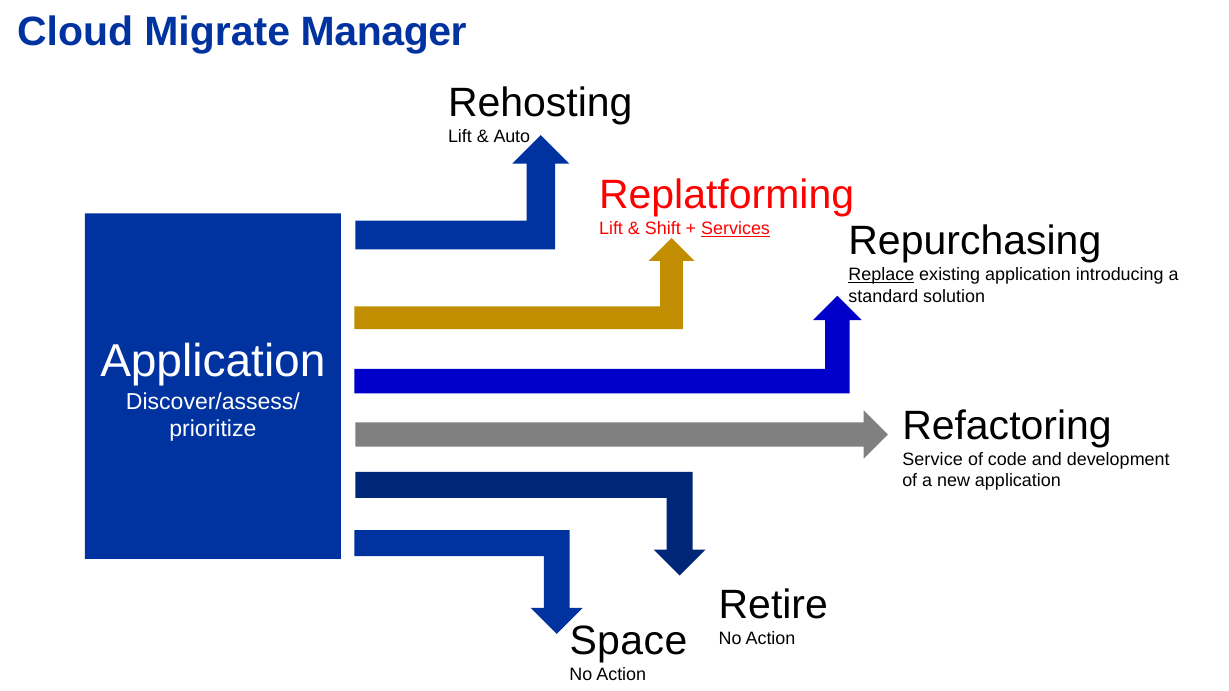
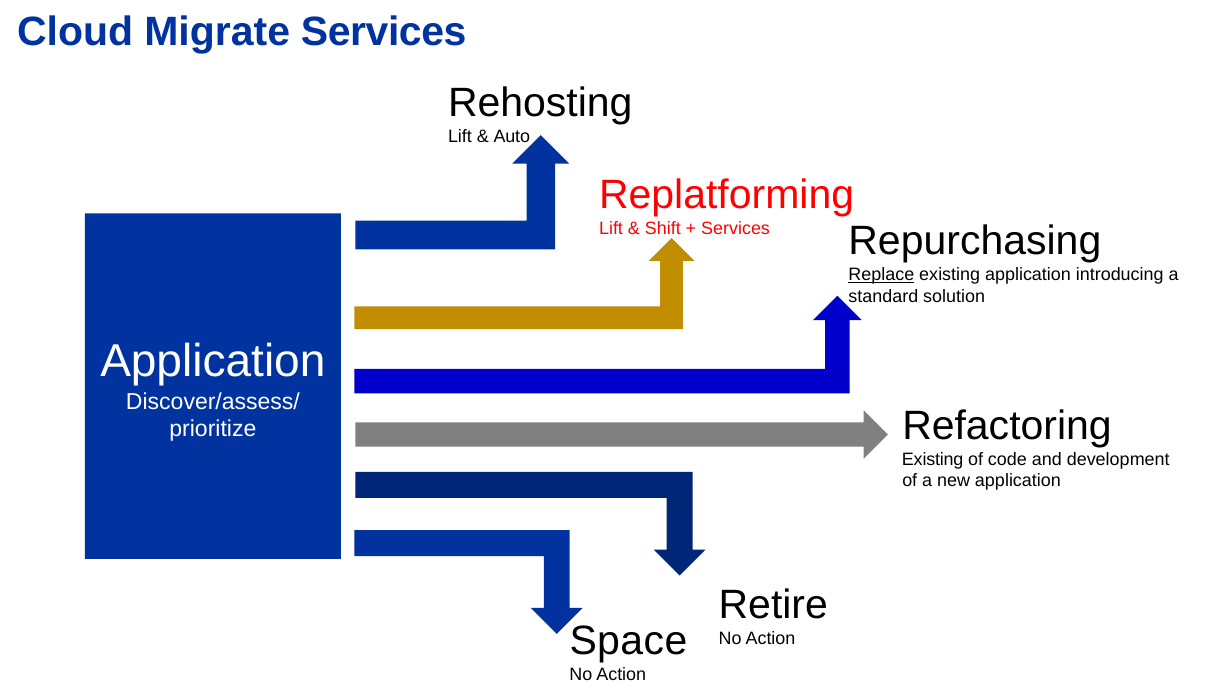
Migrate Manager: Manager -> Services (384, 32)
Services underline: present -> none (736, 229)
Service: Service -> Existing (933, 460)
